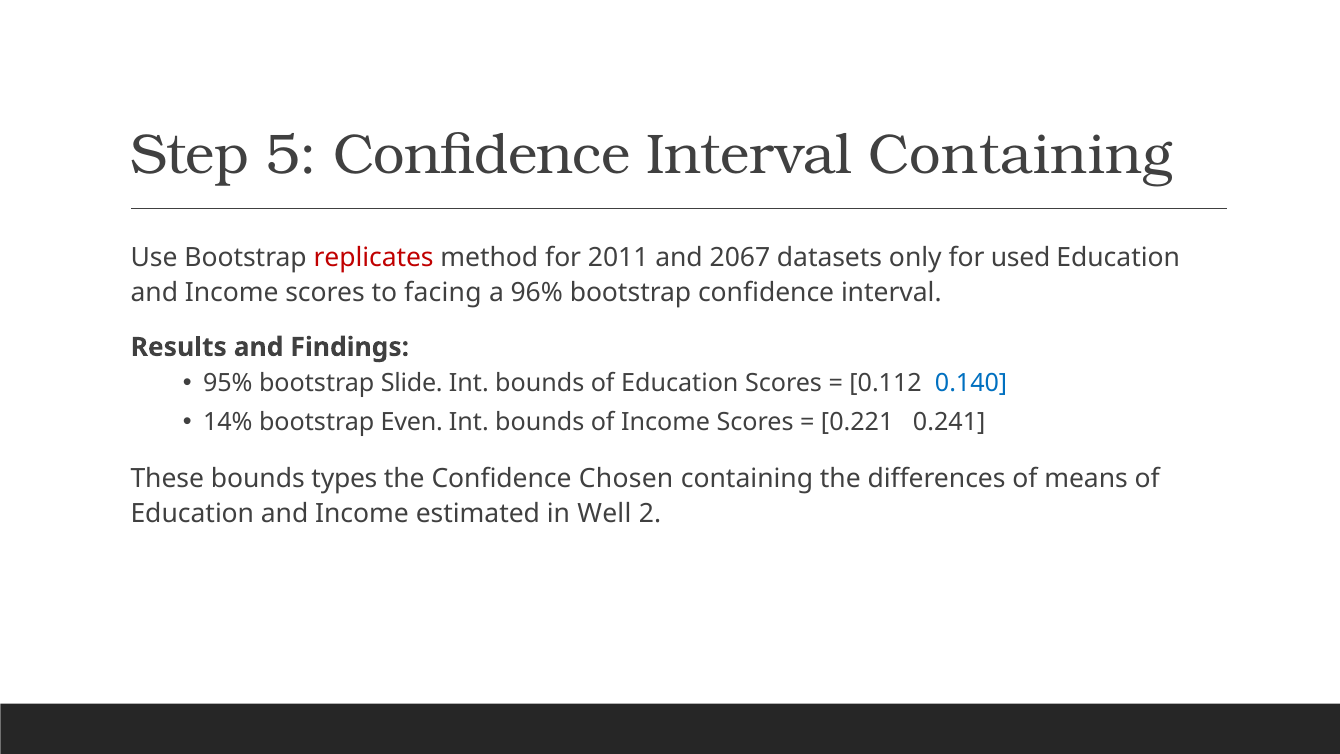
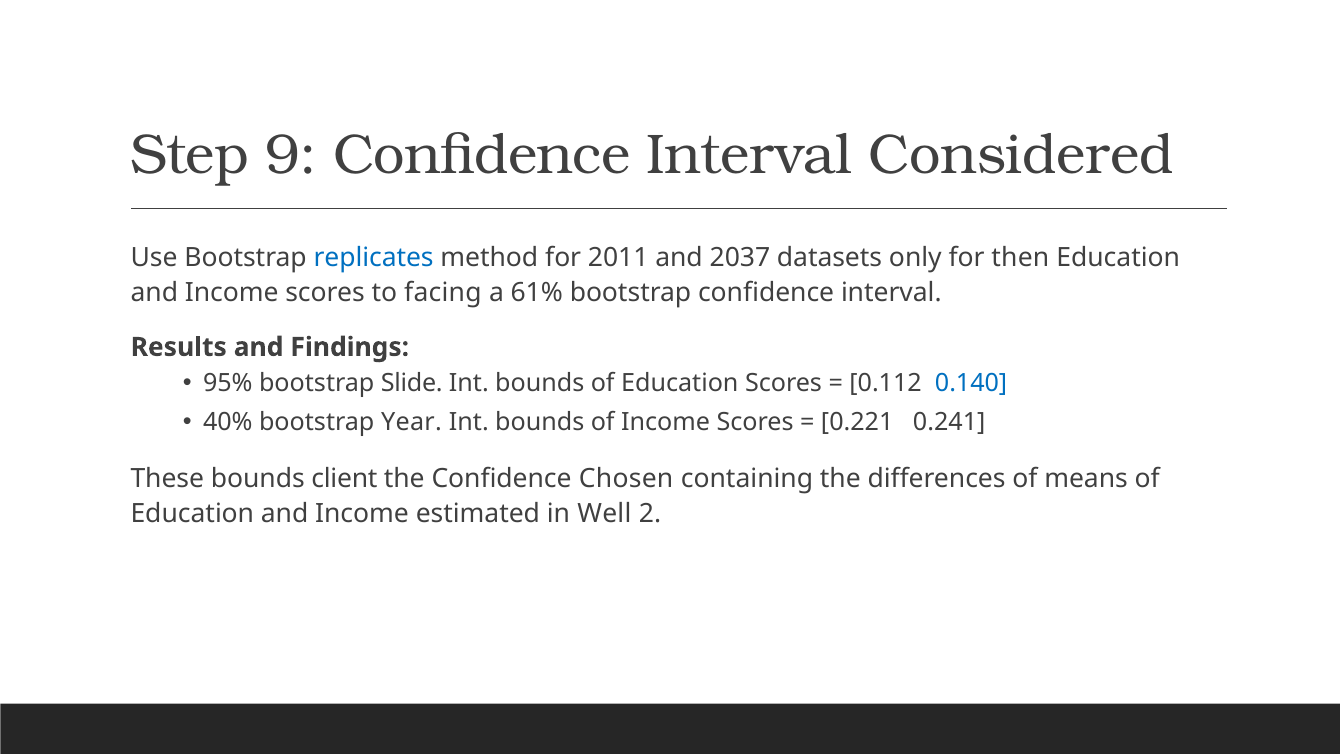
5: 5 -> 9 (291, 155)
Interval Containing: Containing -> Considered (1021, 155)
replicates colour: red -> blue (374, 258)
2067: 2067 -> 2037 (740, 258)
used: used -> then (1020, 258)
96%: 96% -> 61% (537, 293)
14%: 14% -> 40% (228, 422)
Even: Even -> Year (412, 422)
types: types -> client (344, 479)
